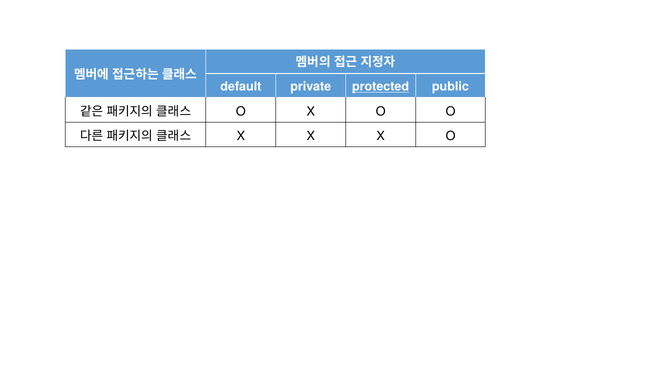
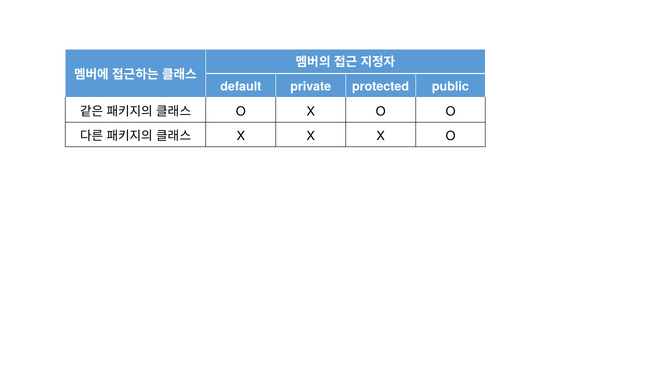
protected underline: present -> none (381, 87)
